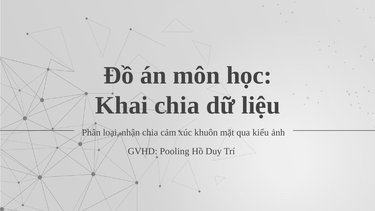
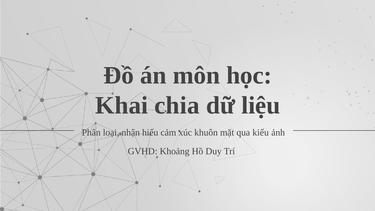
nhận chia: chia -> hiểu (150, 132)
Pooling: Pooling -> Khoảng (175, 151)
